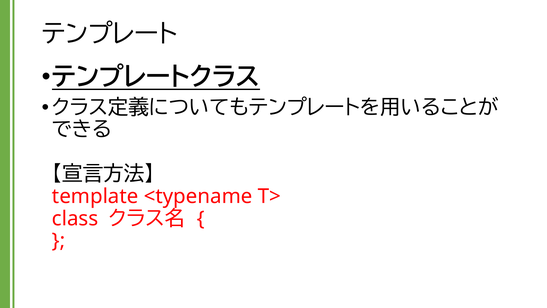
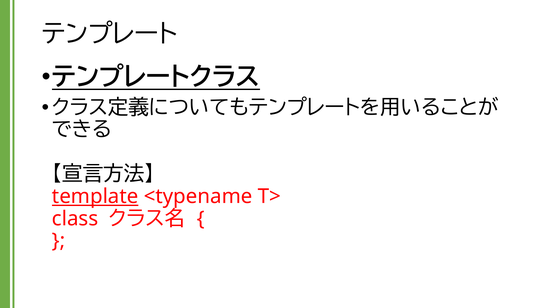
template underline: none -> present (95, 196)
